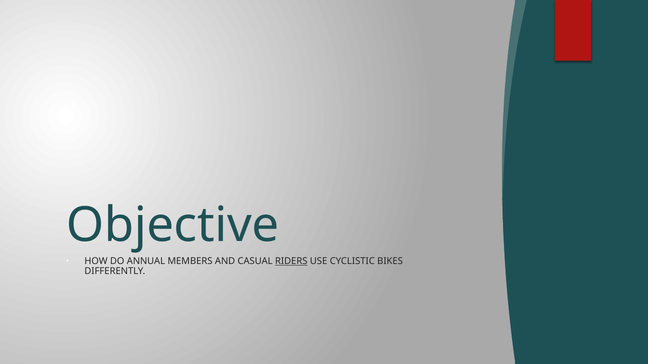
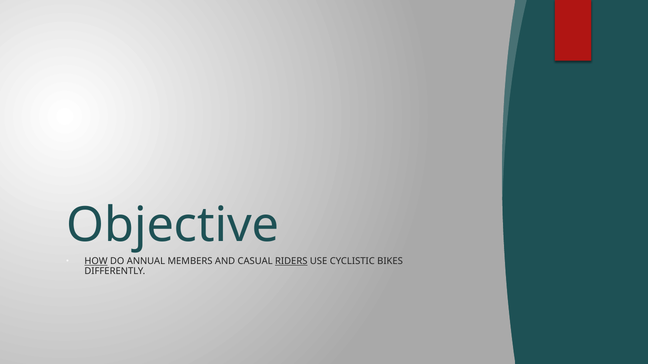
HOW underline: none -> present (96, 261)
